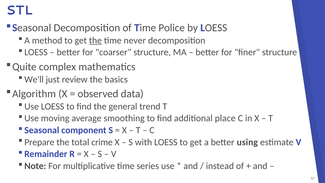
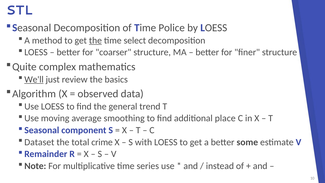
never: never -> select (135, 40)
We'll underline: none -> present (34, 79)
Prepare: Prepare -> Dataset (39, 142)
using: using -> some (247, 142)
